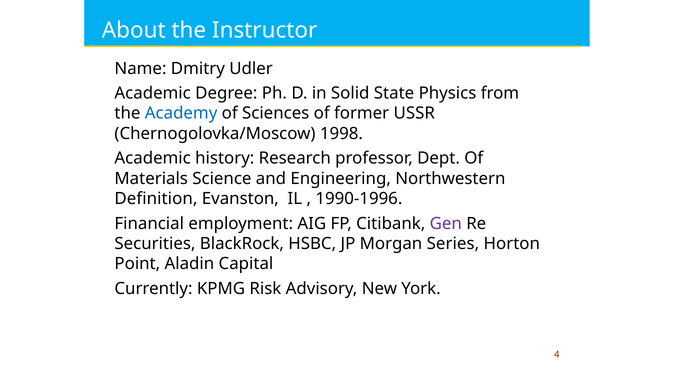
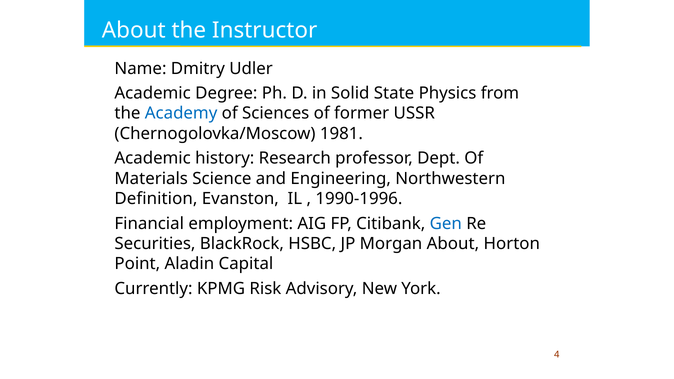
1998: 1998 -> 1981 (341, 134)
Gen colour: purple -> blue (446, 224)
Morgan Series: Series -> About (453, 244)
